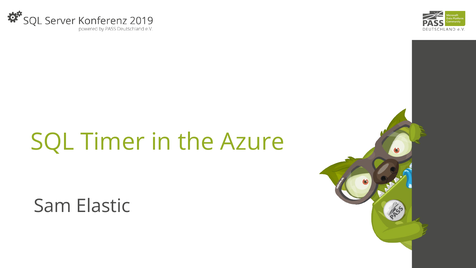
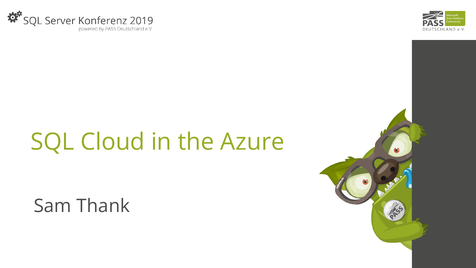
Timer: Timer -> Cloud (113, 142)
Elastic: Elastic -> Thank (103, 206)
